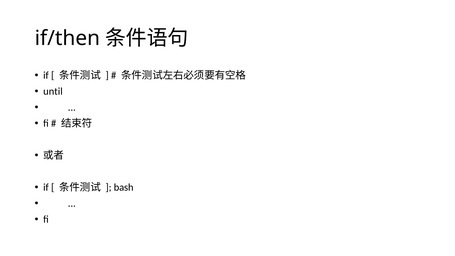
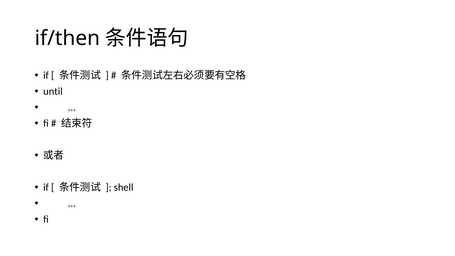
bash: bash -> shell (124, 187)
